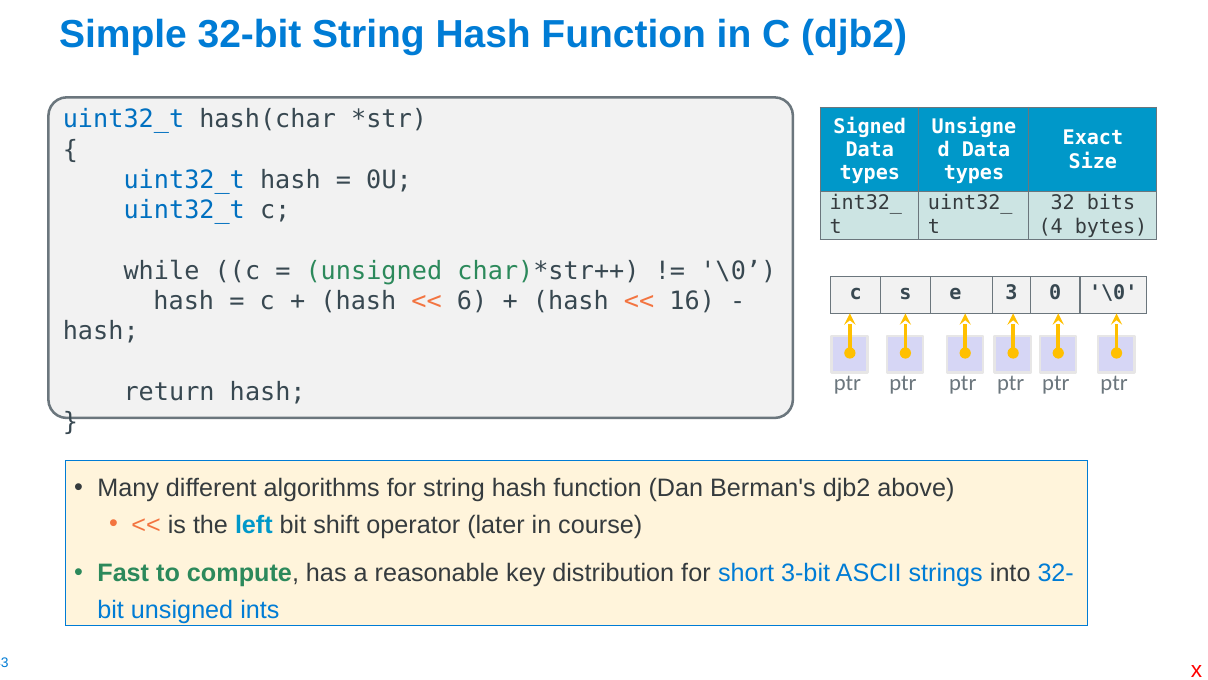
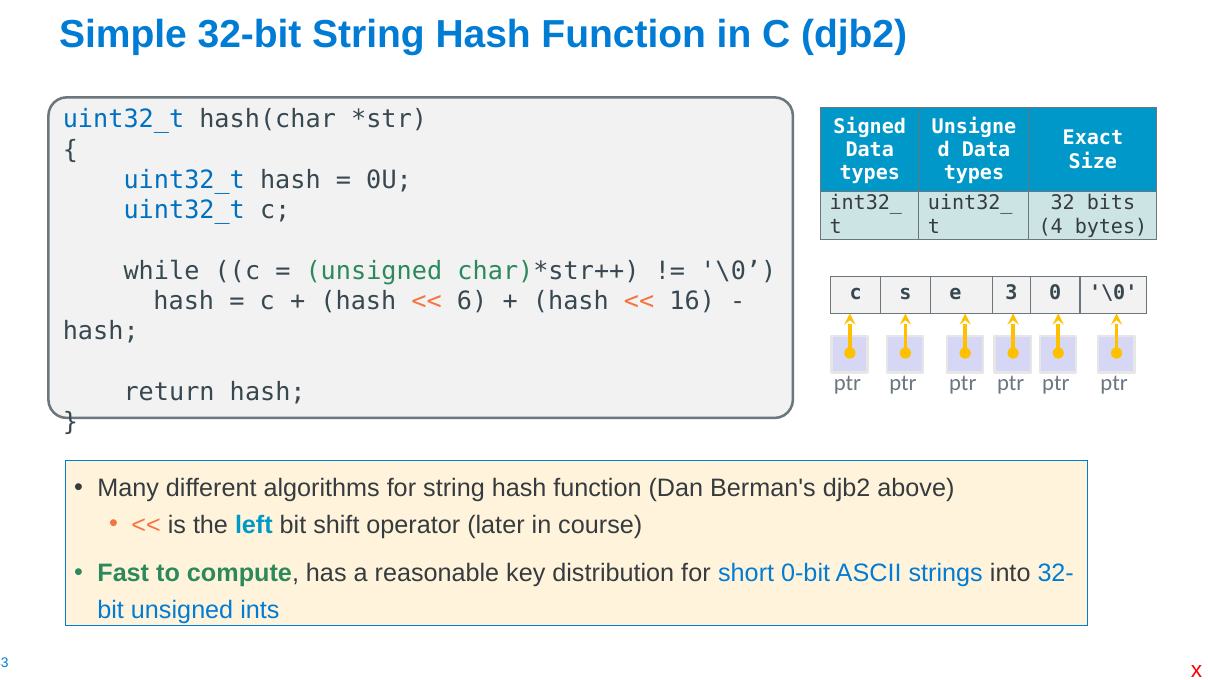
3-bit: 3-bit -> 0-bit (806, 573)
